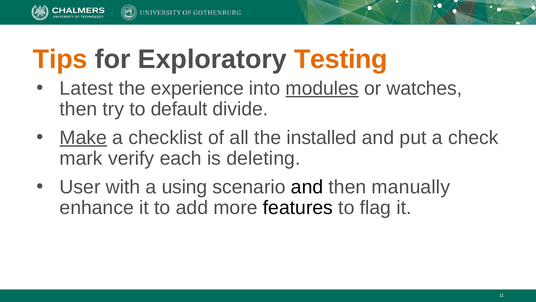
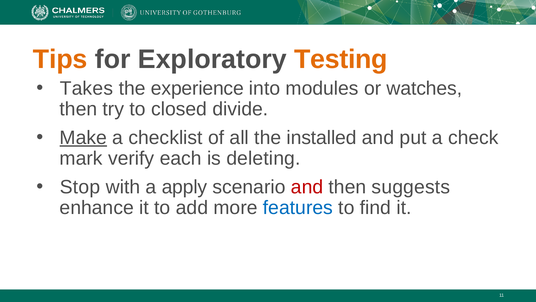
Latest: Latest -> Takes (86, 88)
modules underline: present -> none (322, 88)
default: default -> closed (179, 109)
User: User -> Stop (80, 187)
using: using -> apply (184, 187)
and colour: black -> red (307, 187)
manually: manually -> suggests (411, 187)
features colour: black -> blue (298, 208)
flag: flag -> find (375, 208)
